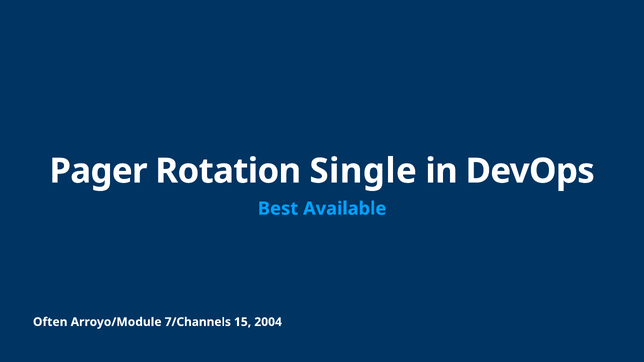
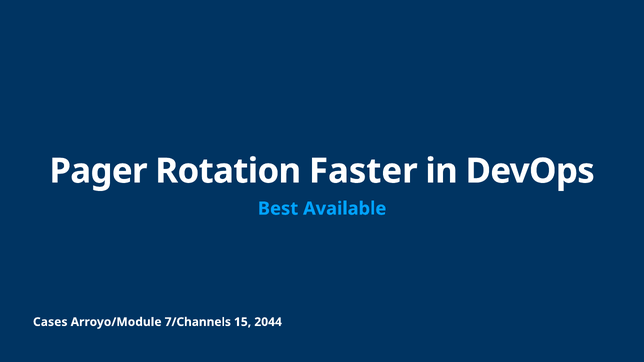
Single: Single -> Faster (363, 171)
Often: Often -> Cases (50, 322)
2004: 2004 -> 2044 (268, 322)
